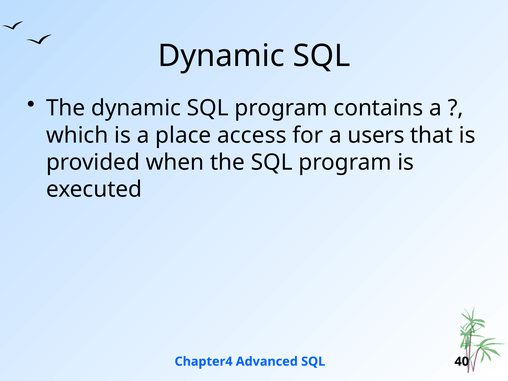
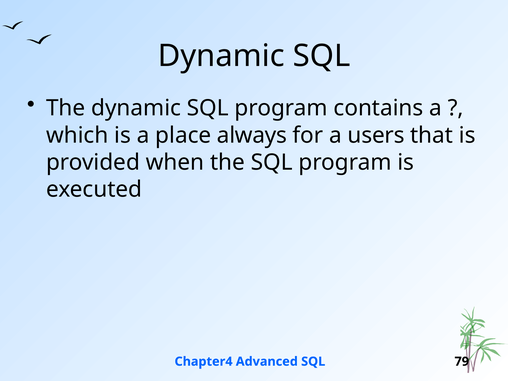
access: access -> always (252, 135)
40: 40 -> 79 (462, 362)
